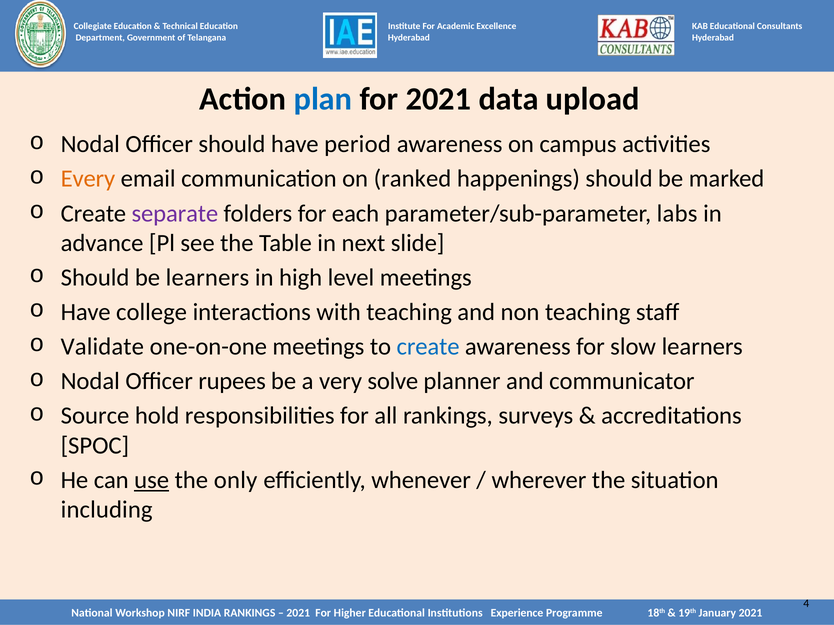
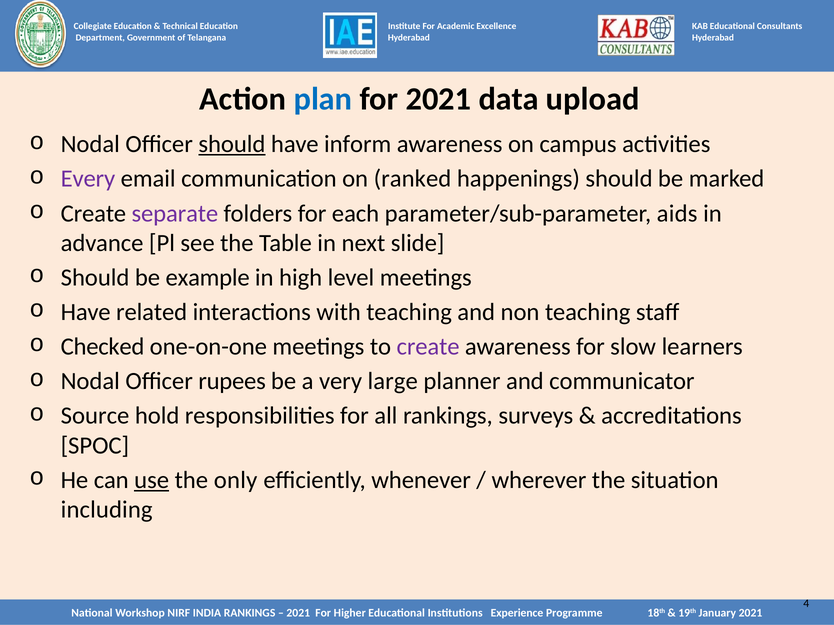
should underline: none -> present (232, 144)
period: period -> inform (358, 144)
Every colour: orange -> purple (88, 179)
labs: labs -> aids (677, 214)
be learners: learners -> example (208, 278)
college: college -> related (152, 312)
Validate: Validate -> Checked (103, 347)
create colour: blue -> purple (428, 347)
solve: solve -> large (393, 382)
